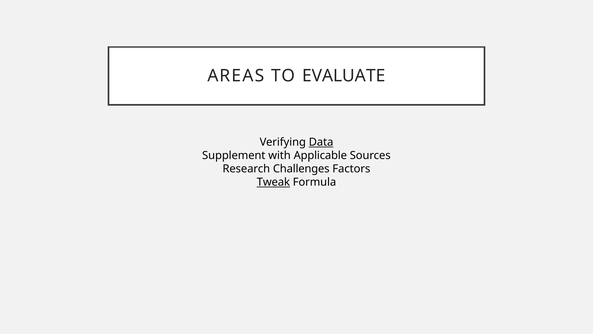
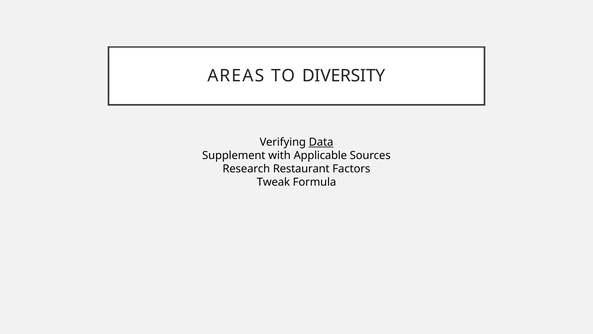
EVALUATE: EVALUATE -> DIVERSITY (344, 76)
Challenges: Challenges -> Restaurant (301, 169)
Tweak underline: present -> none (273, 182)
